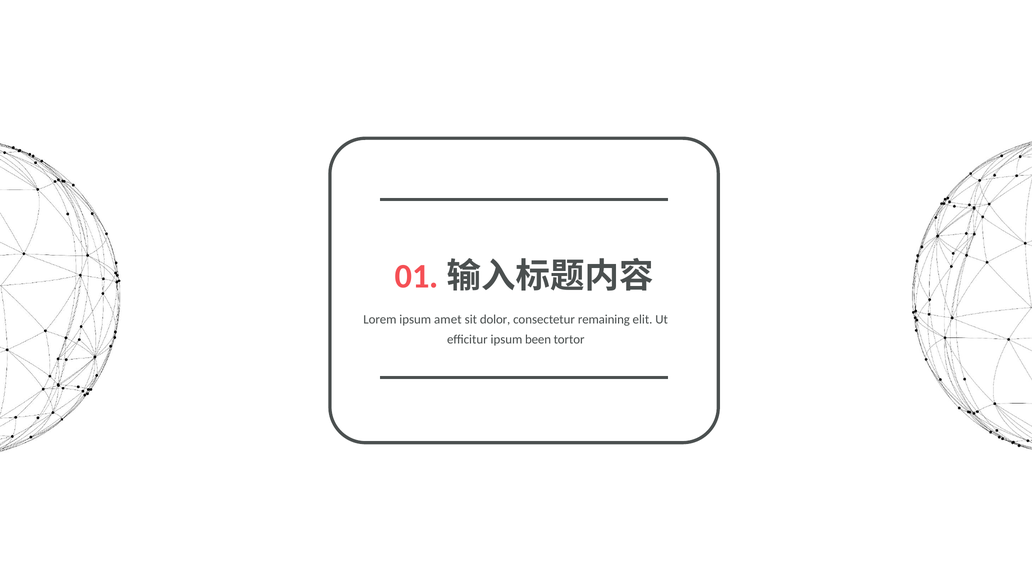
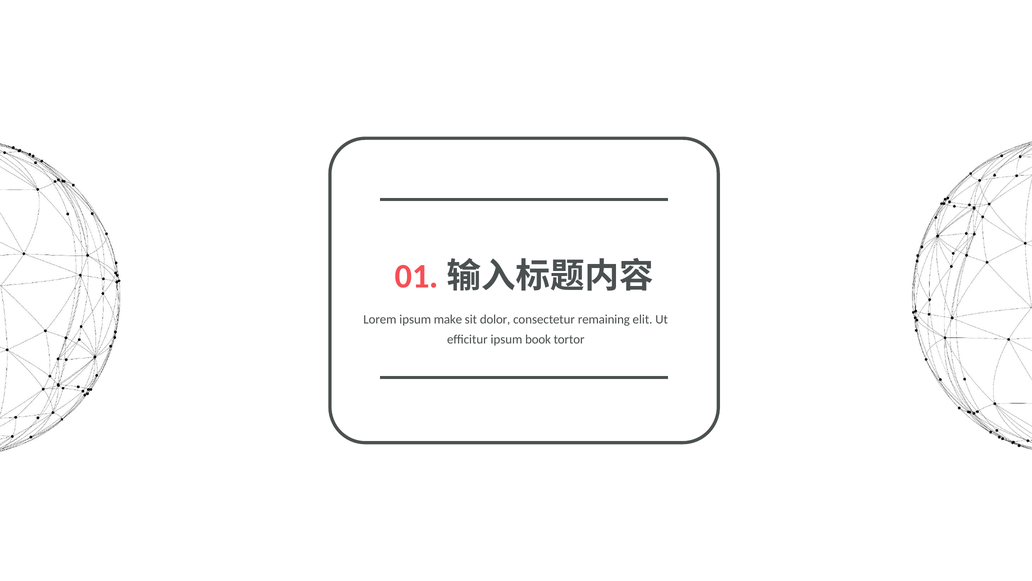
amet: amet -> make (448, 319)
been: been -> book (538, 339)
